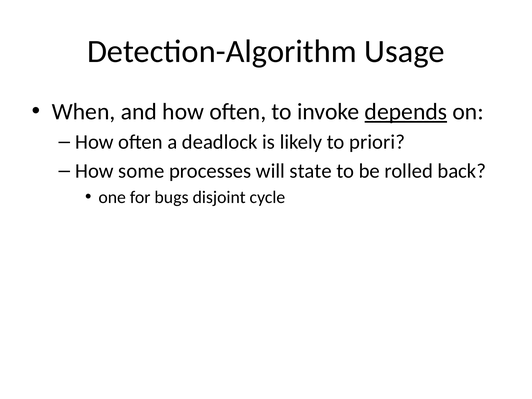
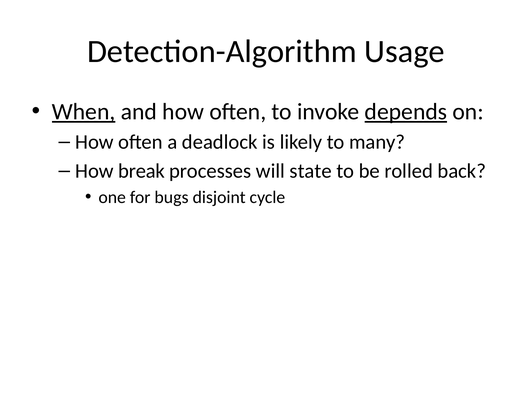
When underline: none -> present (84, 112)
priori: priori -> many (377, 142)
some: some -> break (141, 171)
